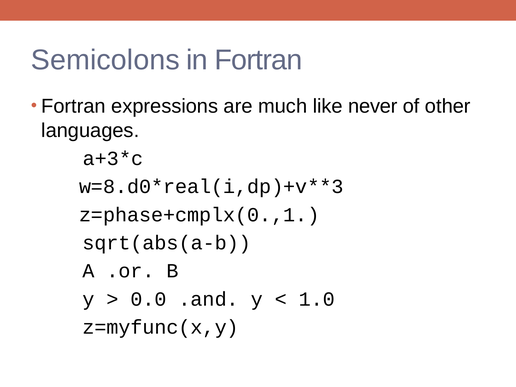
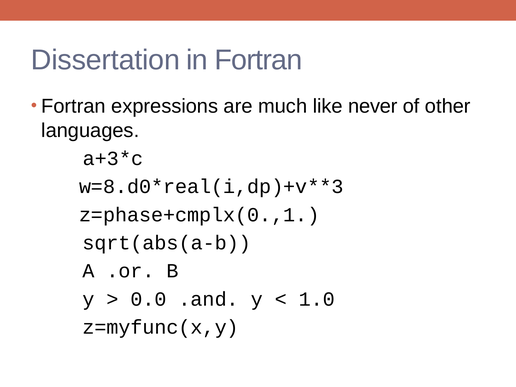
Semicolons: Semicolons -> Dissertation (105, 60)
